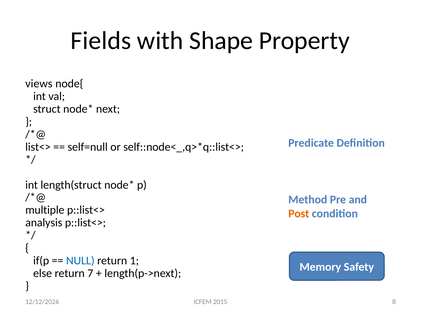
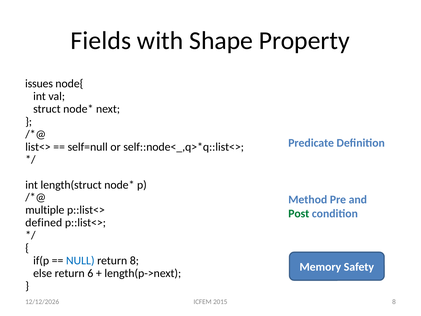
views: views -> issues (39, 84)
Post colour: orange -> green (299, 213)
analysis: analysis -> defined (44, 223)
return 1: 1 -> 8 (134, 260)
7: 7 -> 6 (90, 273)
